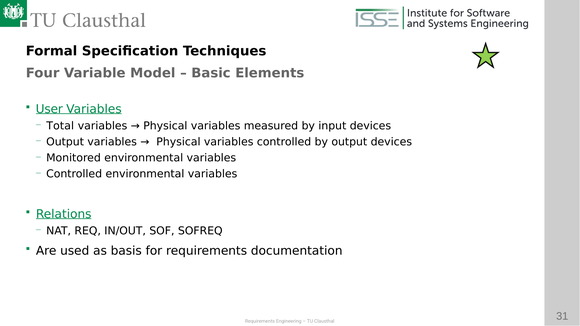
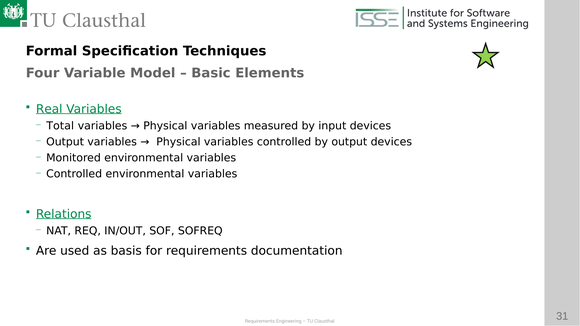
User: User -> Real (49, 109)
